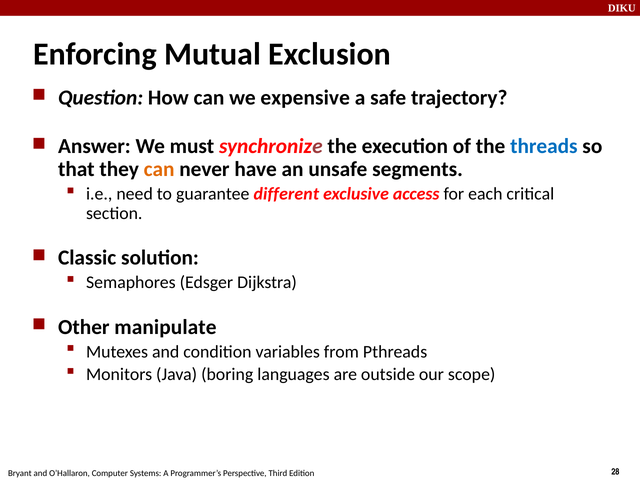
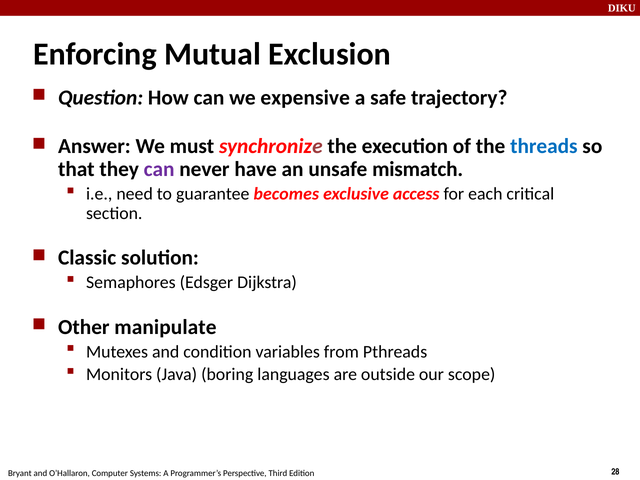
can colour: orange -> purple (159, 169)
segments: segments -> mismatch (418, 169)
different: different -> becomes (286, 194)
